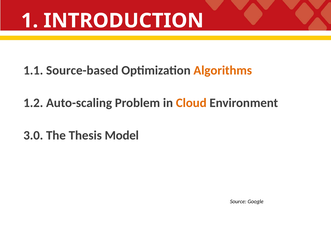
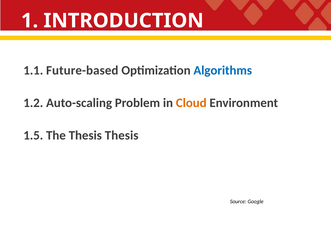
Source-based: Source-based -> Future-based (82, 70)
Algorithms colour: orange -> blue (223, 70)
3.0: 3.0 -> 1.5 (33, 136)
Thesis Model: Model -> Thesis (122, 136)
